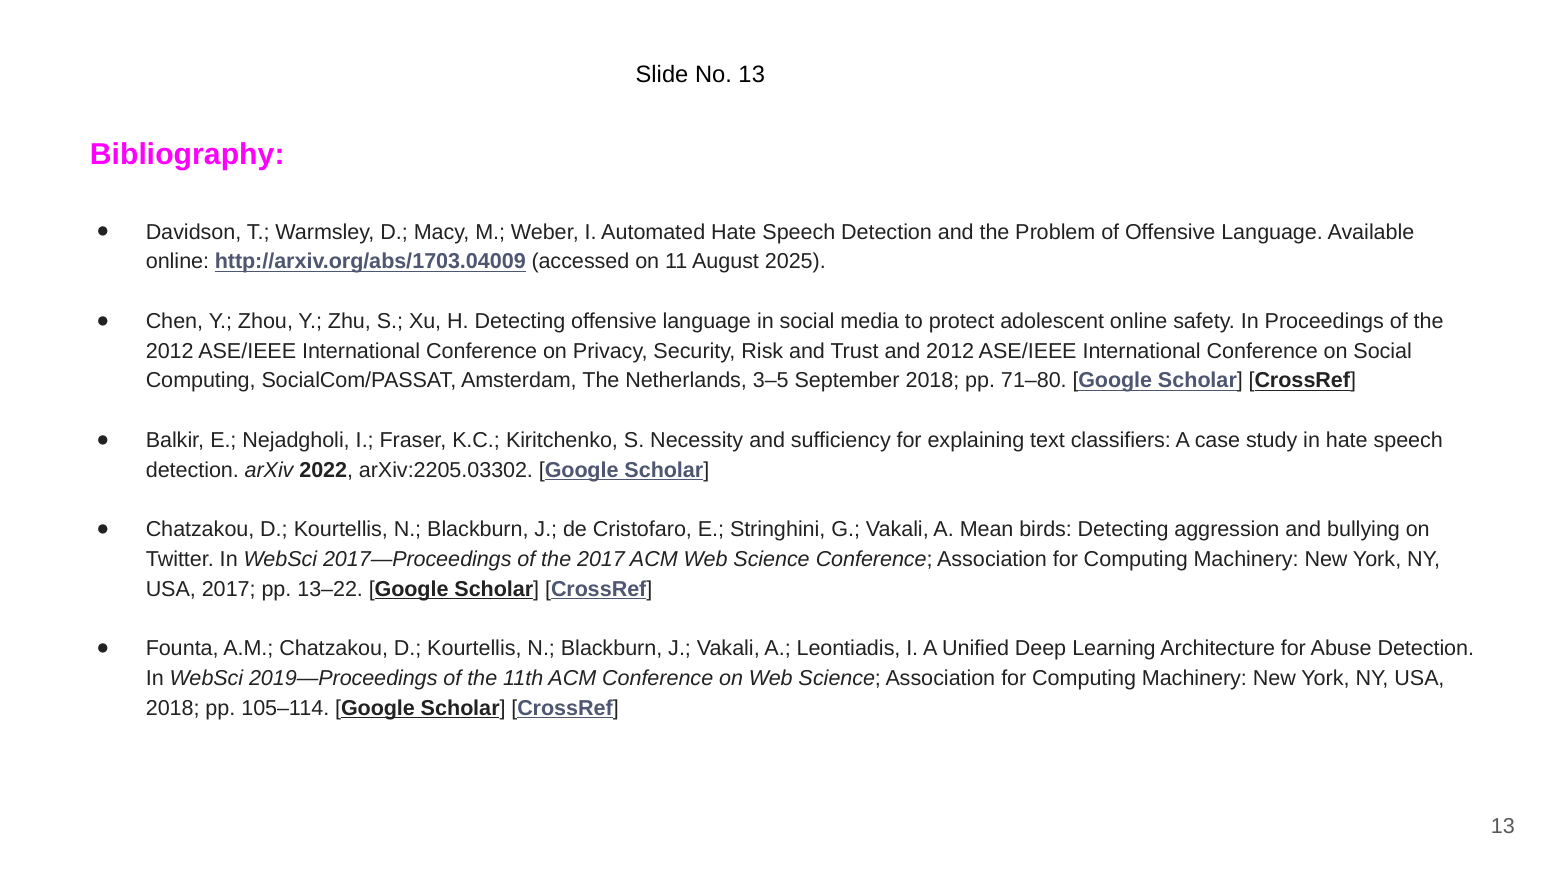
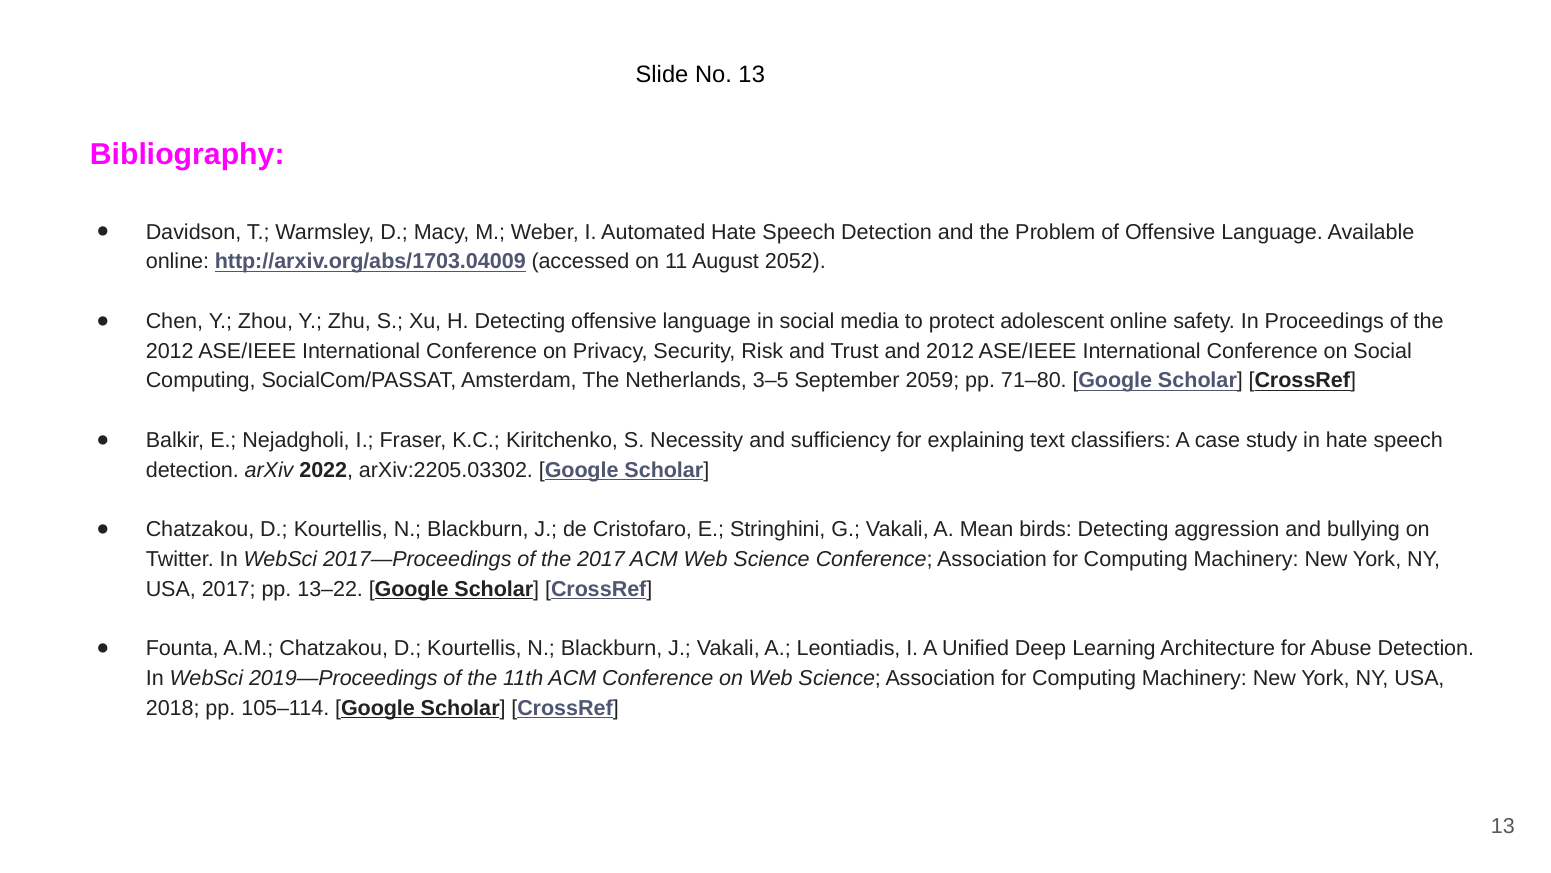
2025: 2025 -> 2052 (795, 262)
September 2018: 2018 -> 2059 (932, 381)
